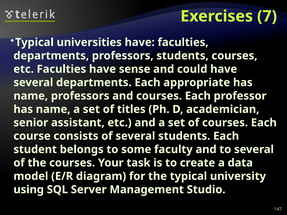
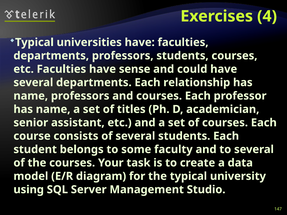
7: 7 -> 4 (267, 16)
appropriate: appropriate -> relationship (197, 83)
